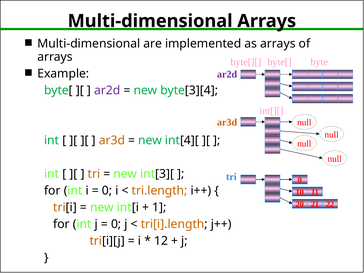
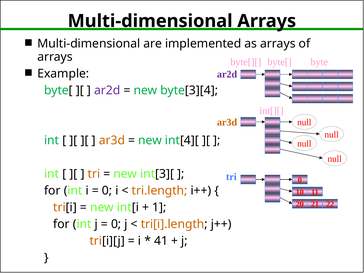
12: 12 -> 41 (161, 241)
